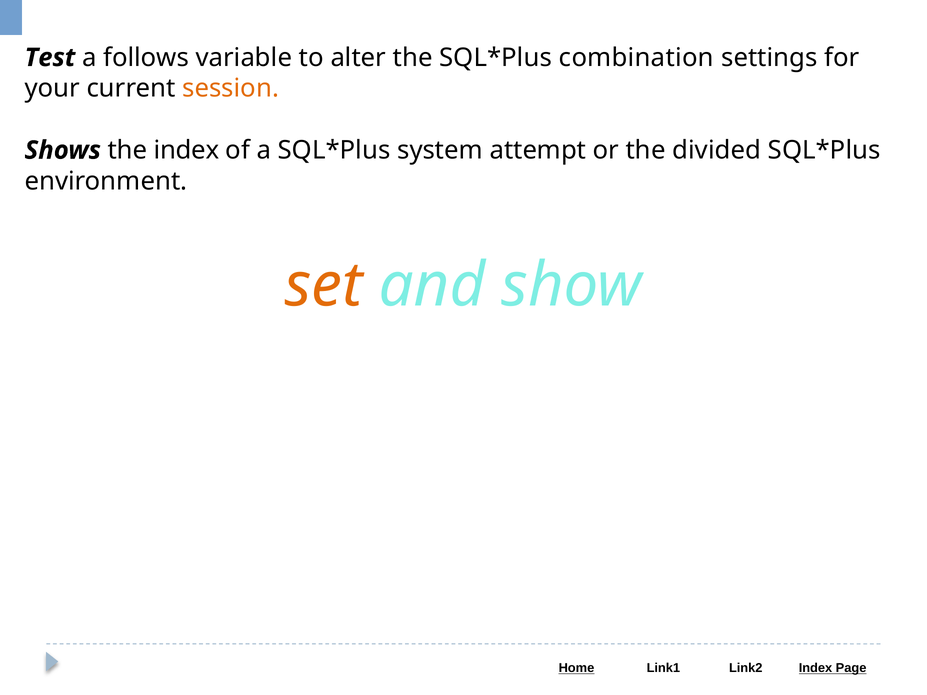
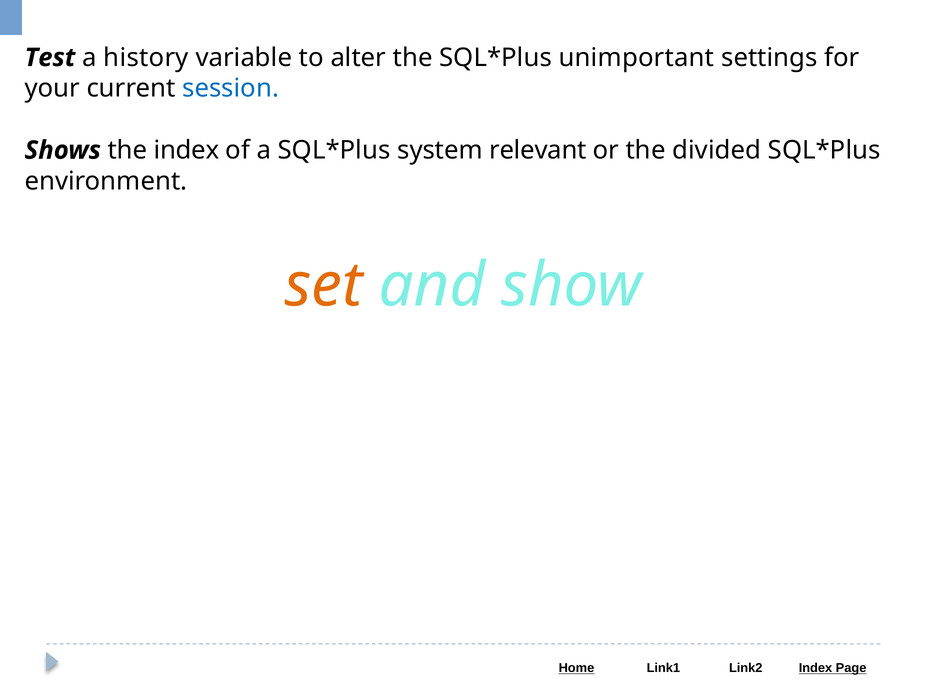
follows: follows -> history (146, 58)
combination: combination -> unimportant (636, 58)
session colour: orange -> blue (231, 89)
attempt: attempt -> relevant (538, 150)
